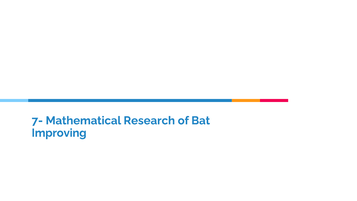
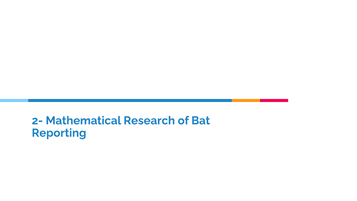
7-: 7- -> 2- (37, 120)
Improving: Improving -> Reporting (59, 133)
